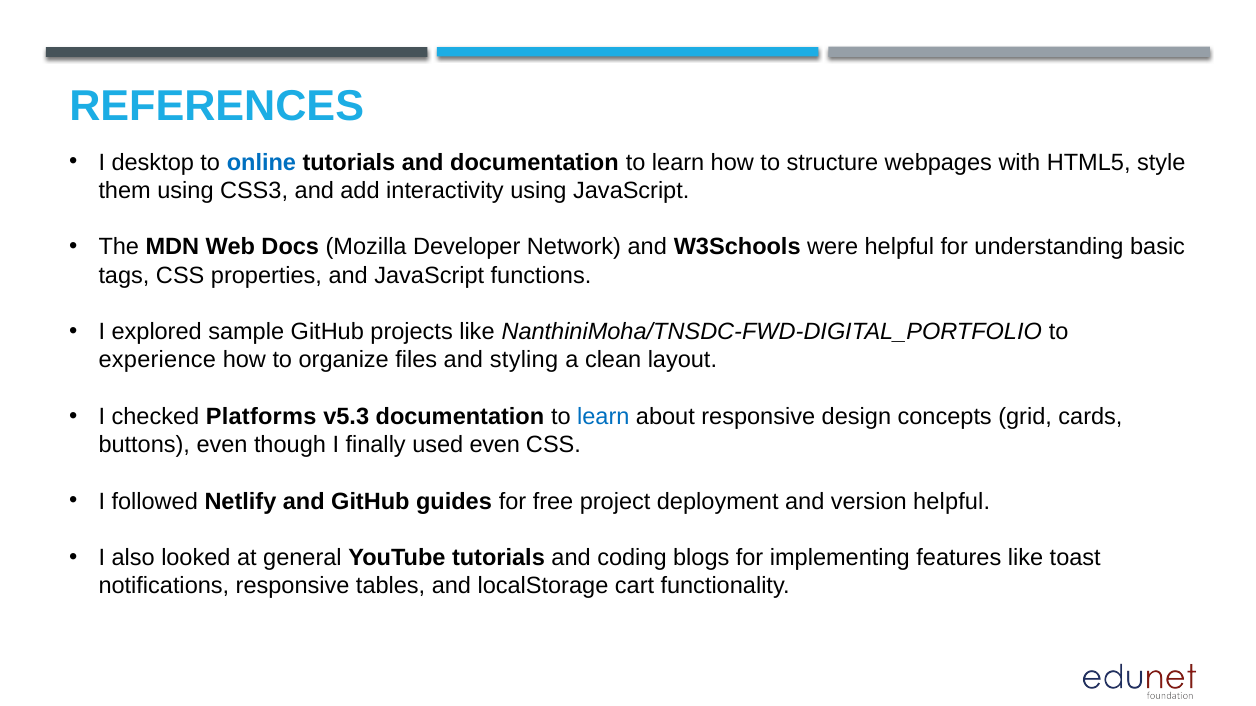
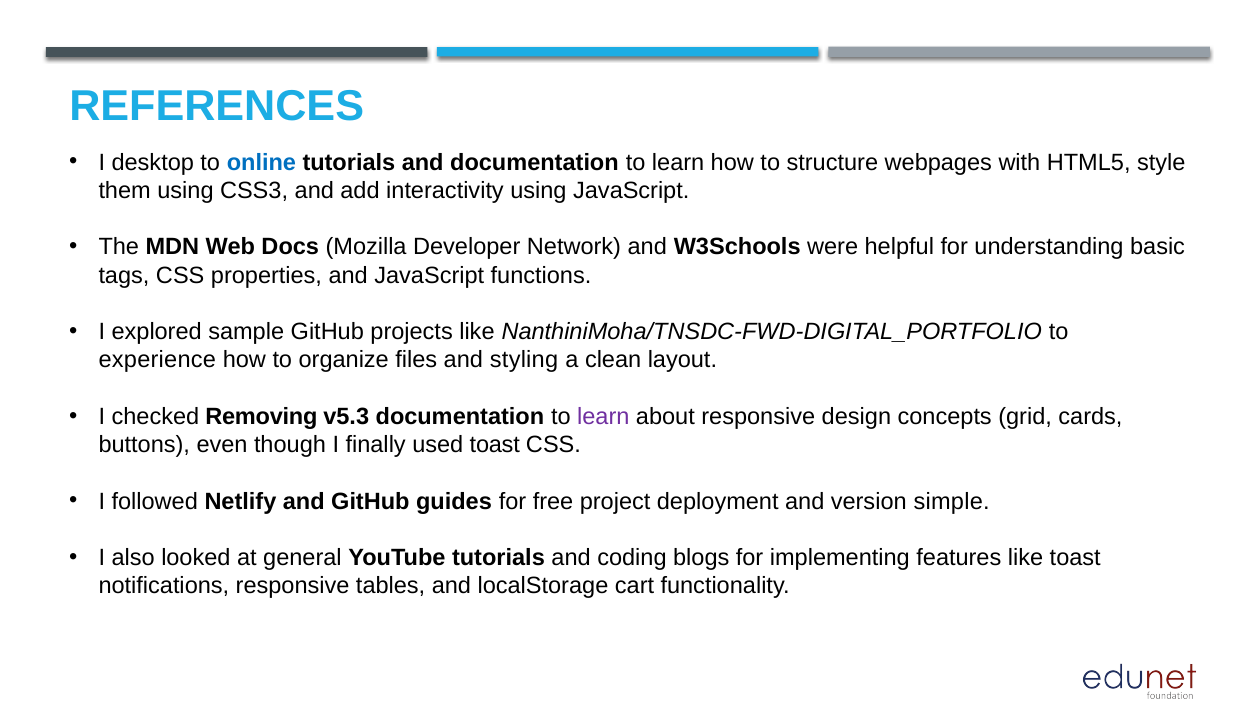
Platforms: Platforms -> Removing (261, 417)
learn colour: blue -> purple (603, 417)
used even: even -> toast (495, 445)
version helpful: helpful -> simple (952, 502)
